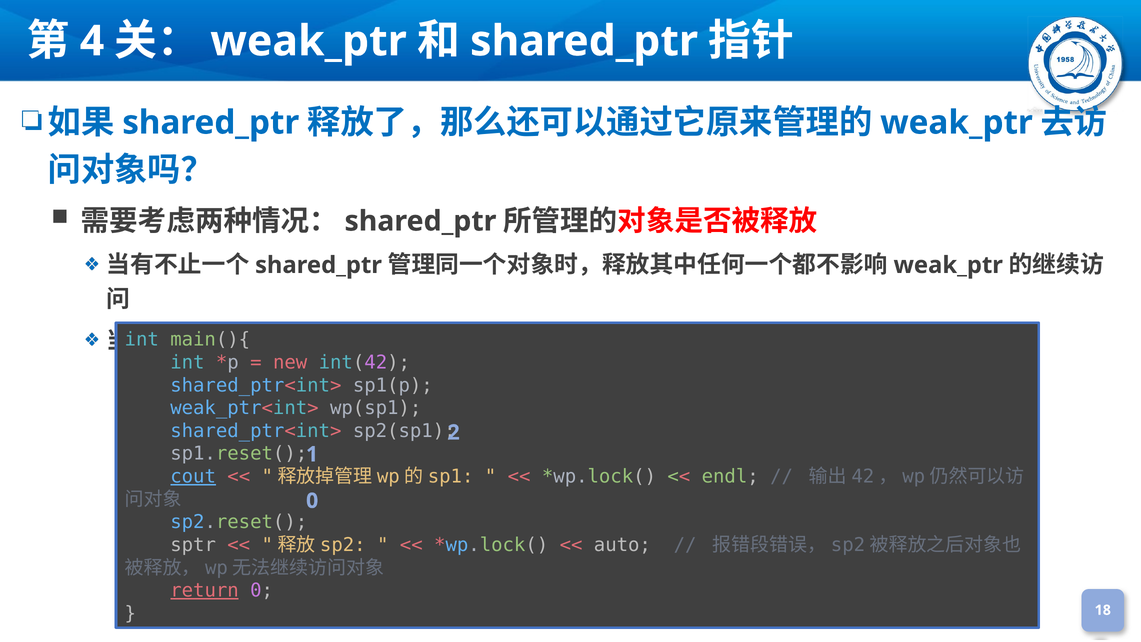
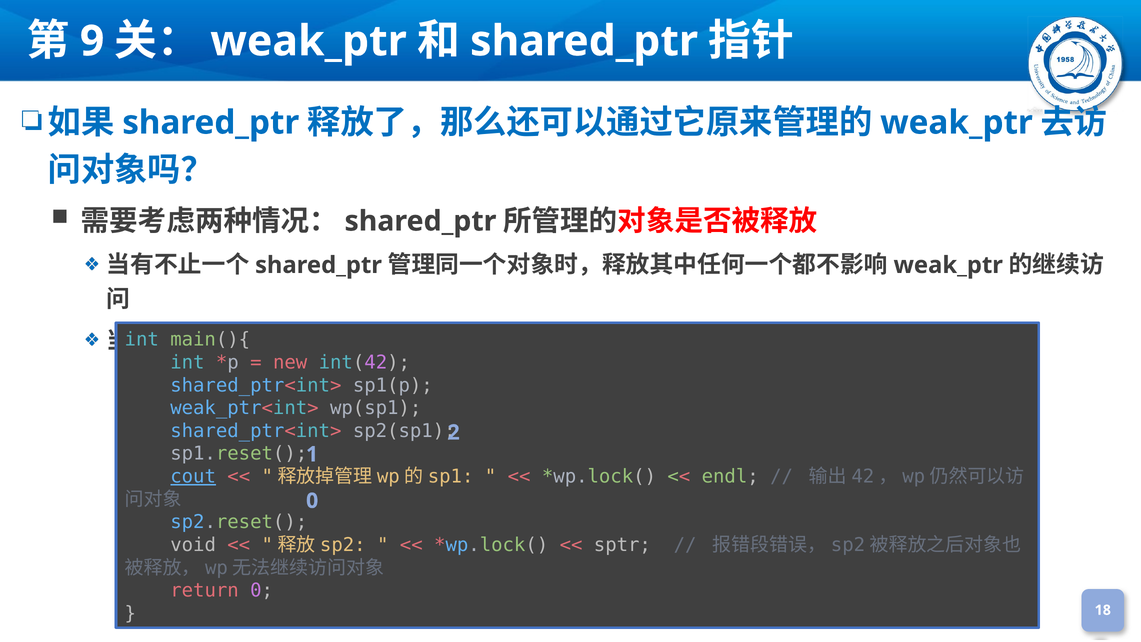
4: 4 -> 9 (92, 41)
sptr: sptr -> void (193, 545)
auto: auto -> sptr (622, 545)
return underline: present -> none (205, 590)
